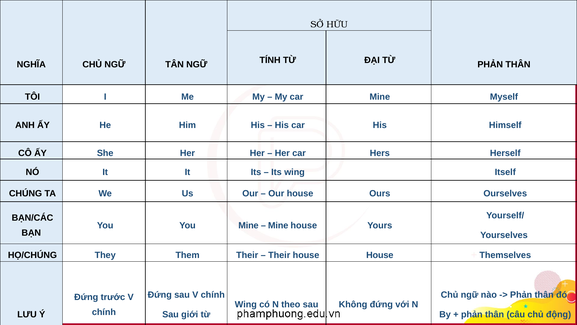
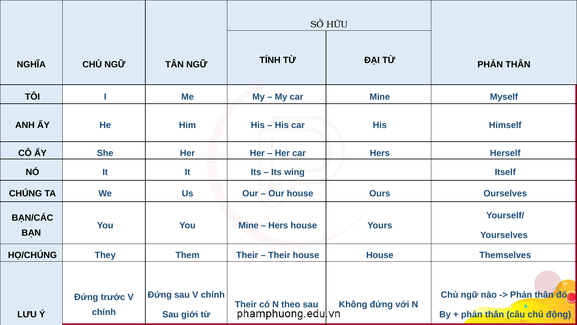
Mine: Mine -> Hers (278, 225)
Wing: Wing -> Their (246, 304)
